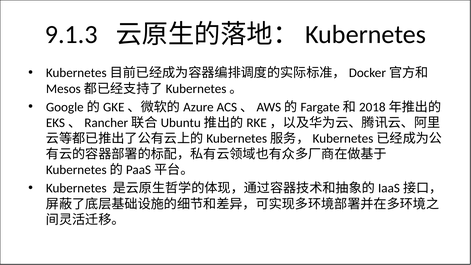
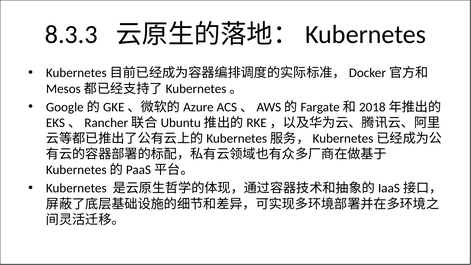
9.1.3: 9.1.3 -> 8.3.3 (71, 34)
